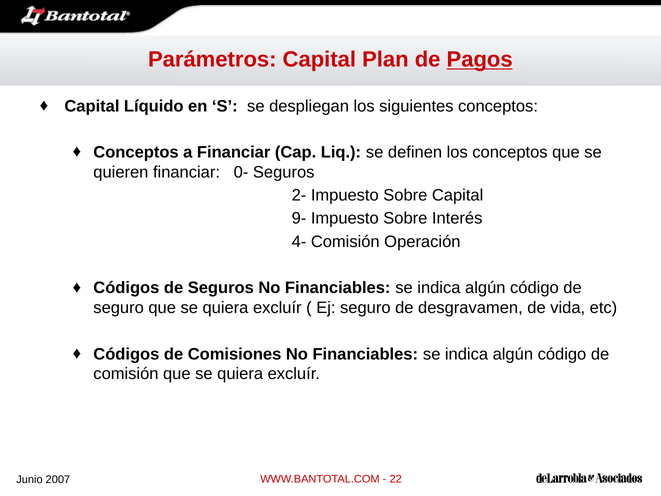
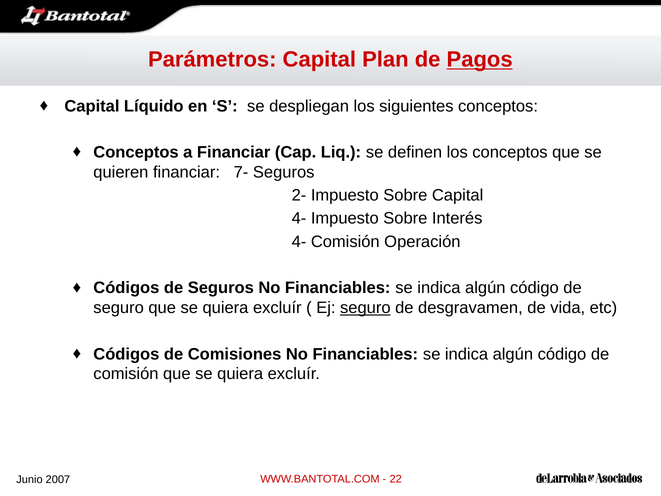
0-: 0- -> 7- (241, 172)
9-: 9- -> 4- (299, 218)
seguro underline: none -> present (365, 308)
